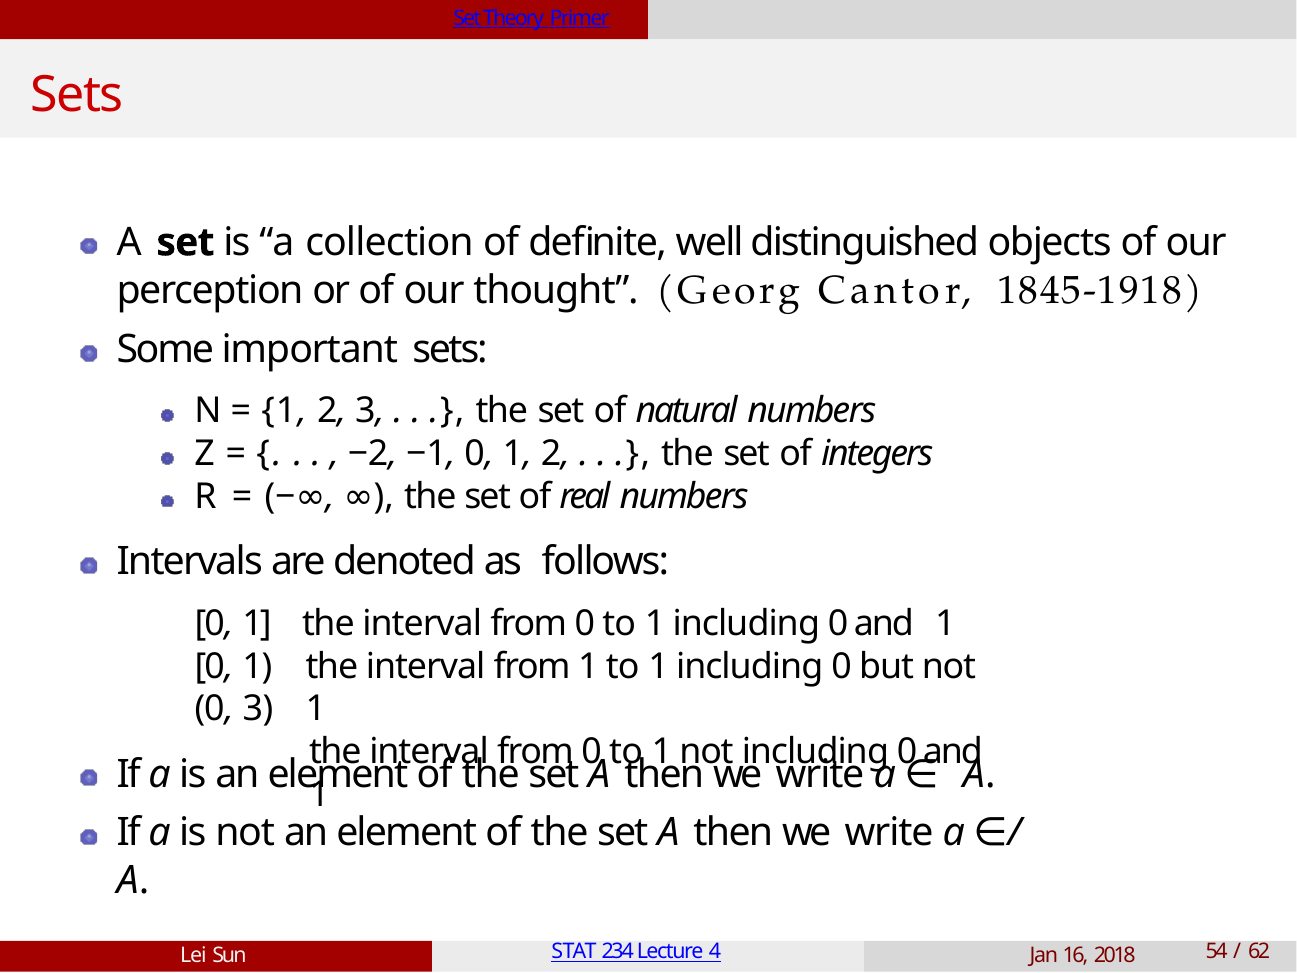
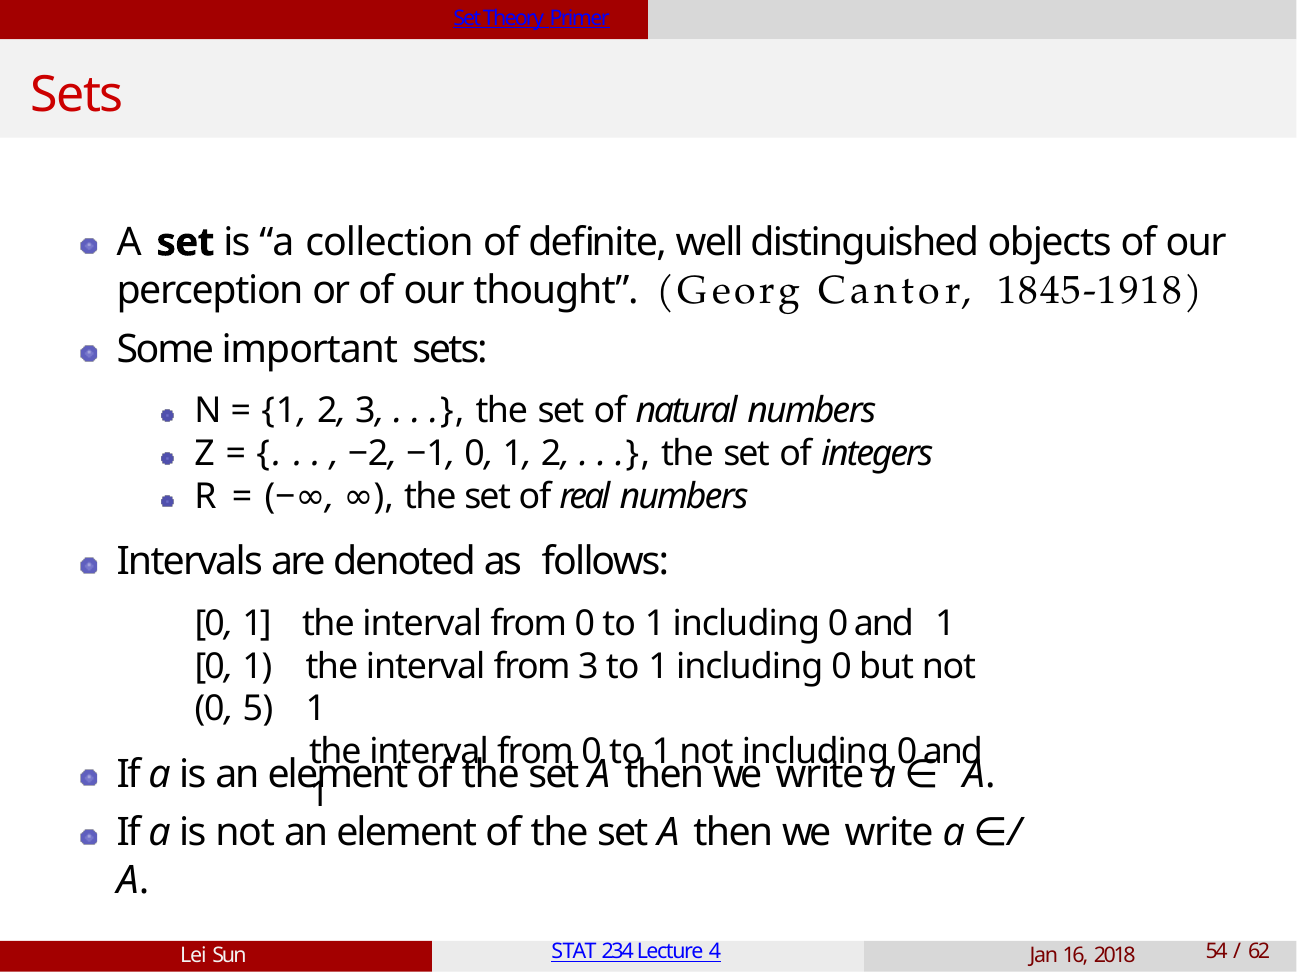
from 1: 1 -> 3 (588, 667)
0 3: 3 -> 5 (258, 710)
